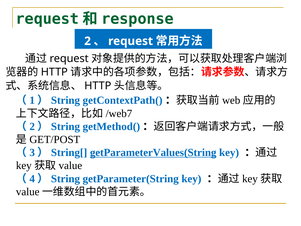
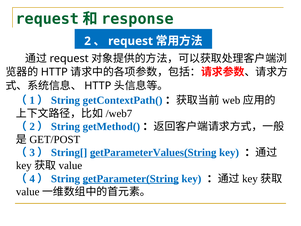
getParameter(String underline: none -> present (131, 179)
